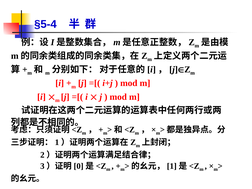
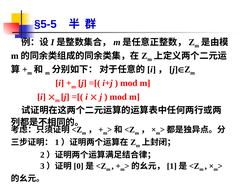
§5-4: §5-4 -> §5-5 (45, 24)
